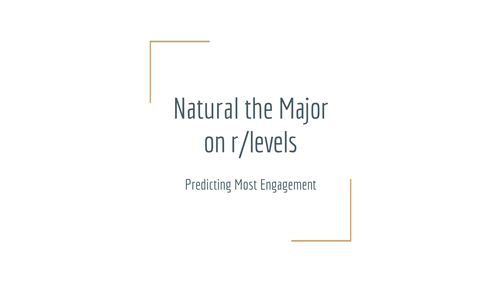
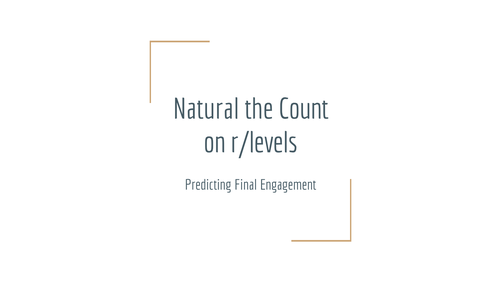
Major: Major -> Count (304, 109)
Most: Most -> Final (246, 185)
